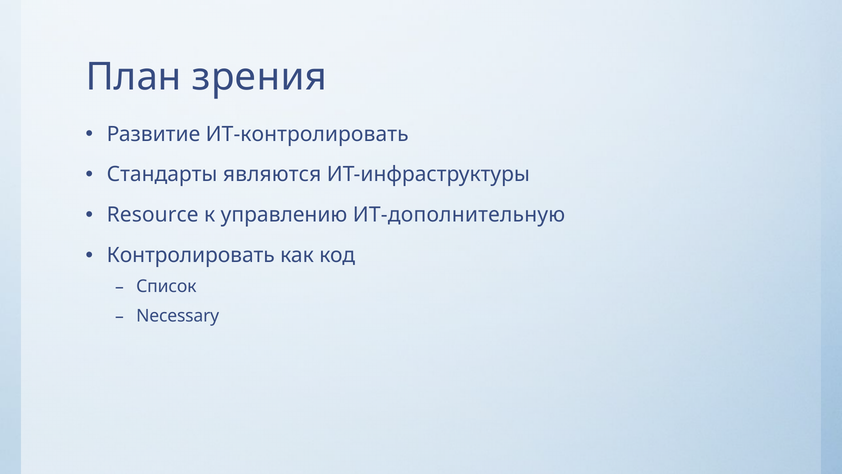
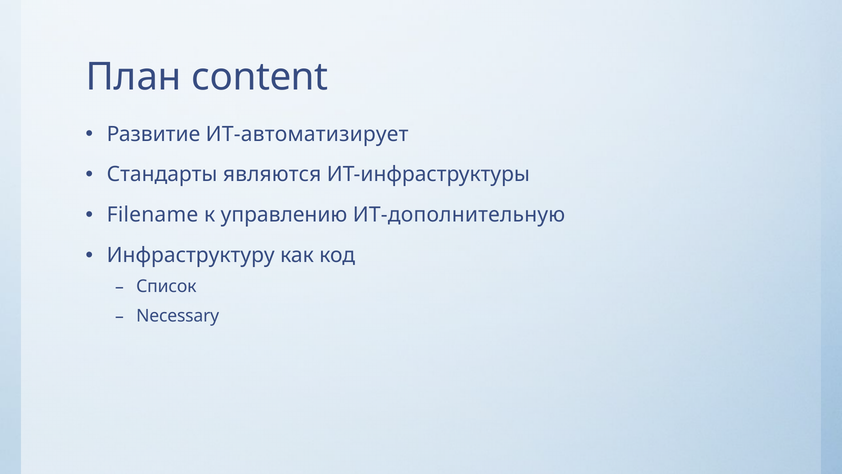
зрения: зрения -> content (260, 77)
ИТ-контролировать: ИТ-контролировать -> ИТ-автоматизирует (307, 134)
Resource: Resource -> Filename (153, 215)
Контролировать: Контролировать -> Инфраструктуру (191, 255)
